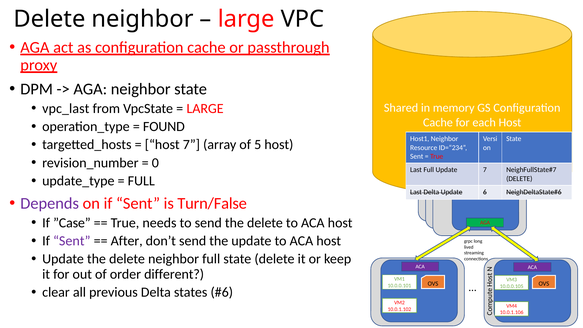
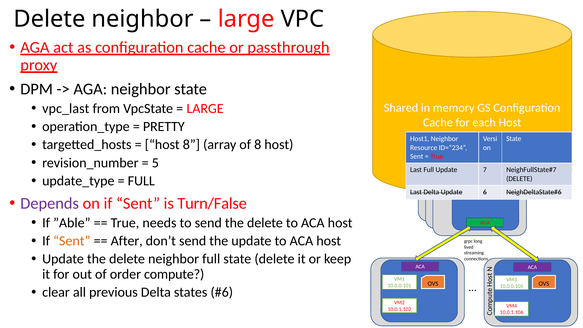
FOUND: FOUND -> PRETTY (164, 127)
host 7: 7 -> 8 (191, 145)
of 5: 5 -> 8 (258, 145)
0: 0 -> 5 (155, 163)
”Case: ”Case -> ”Able (72, 223)
Sent colour: purple -> orange (72, 241)
different: different -> compute (174, 274)
